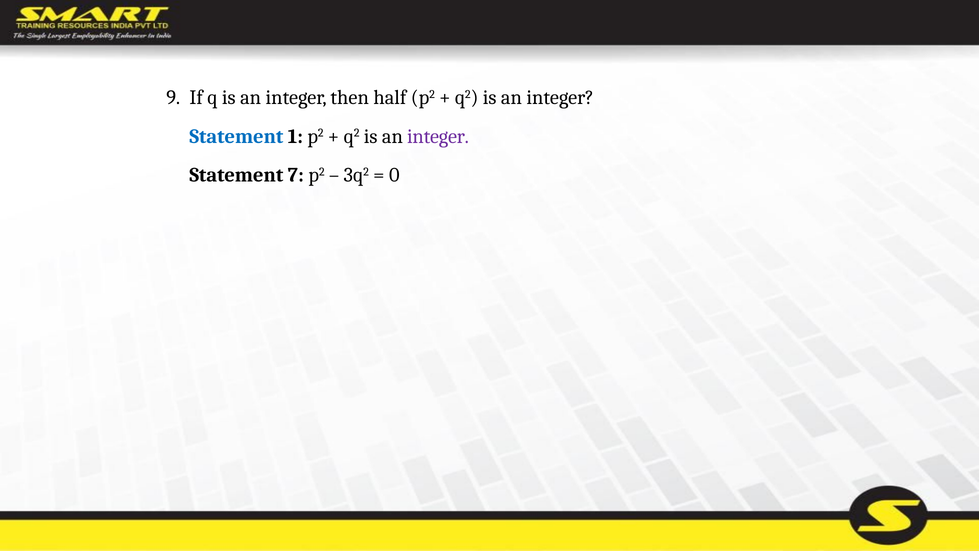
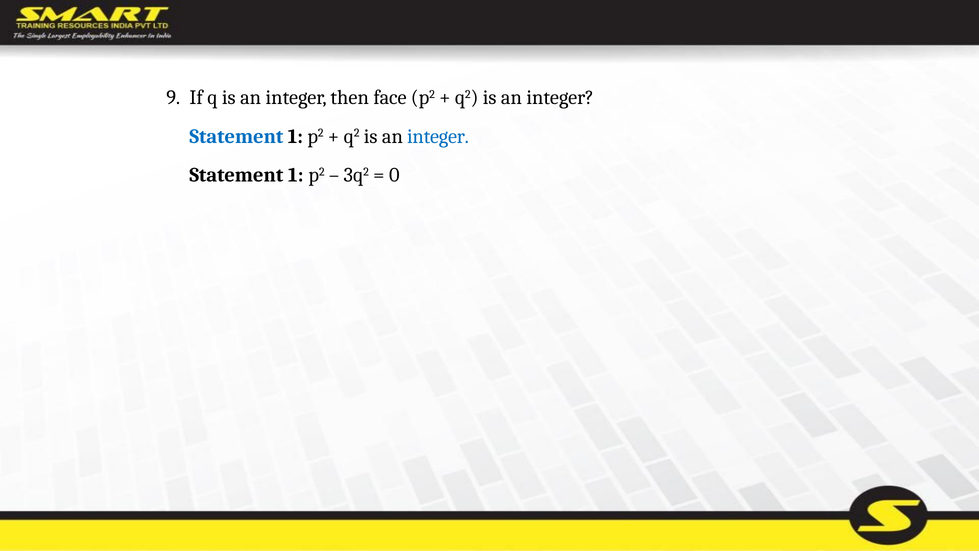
half: half -> face (390, 98)
integer colour: purple -> blue (438, 136)
7: 7 -> 1 (296, 175)
